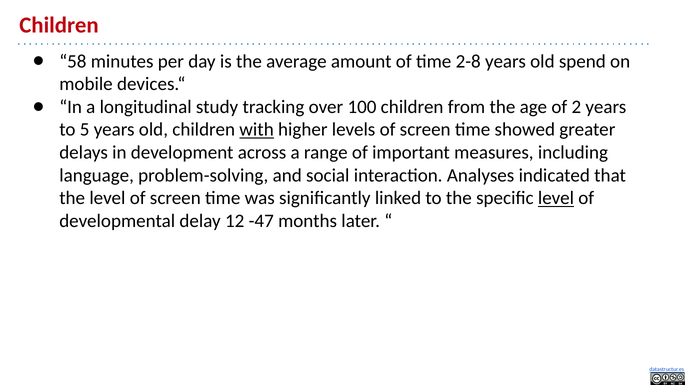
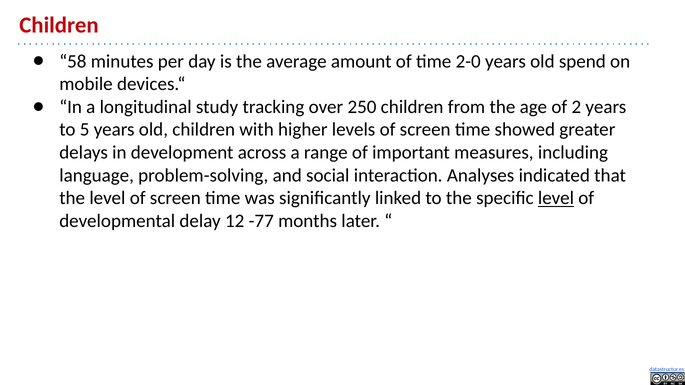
2-8: 2-8 -> 2-0 (468, 61)
100: 100 -> 250 (362, 107)
with underline: present -> none (257, 130)
-47: -47 -> -77 (261, 221)
